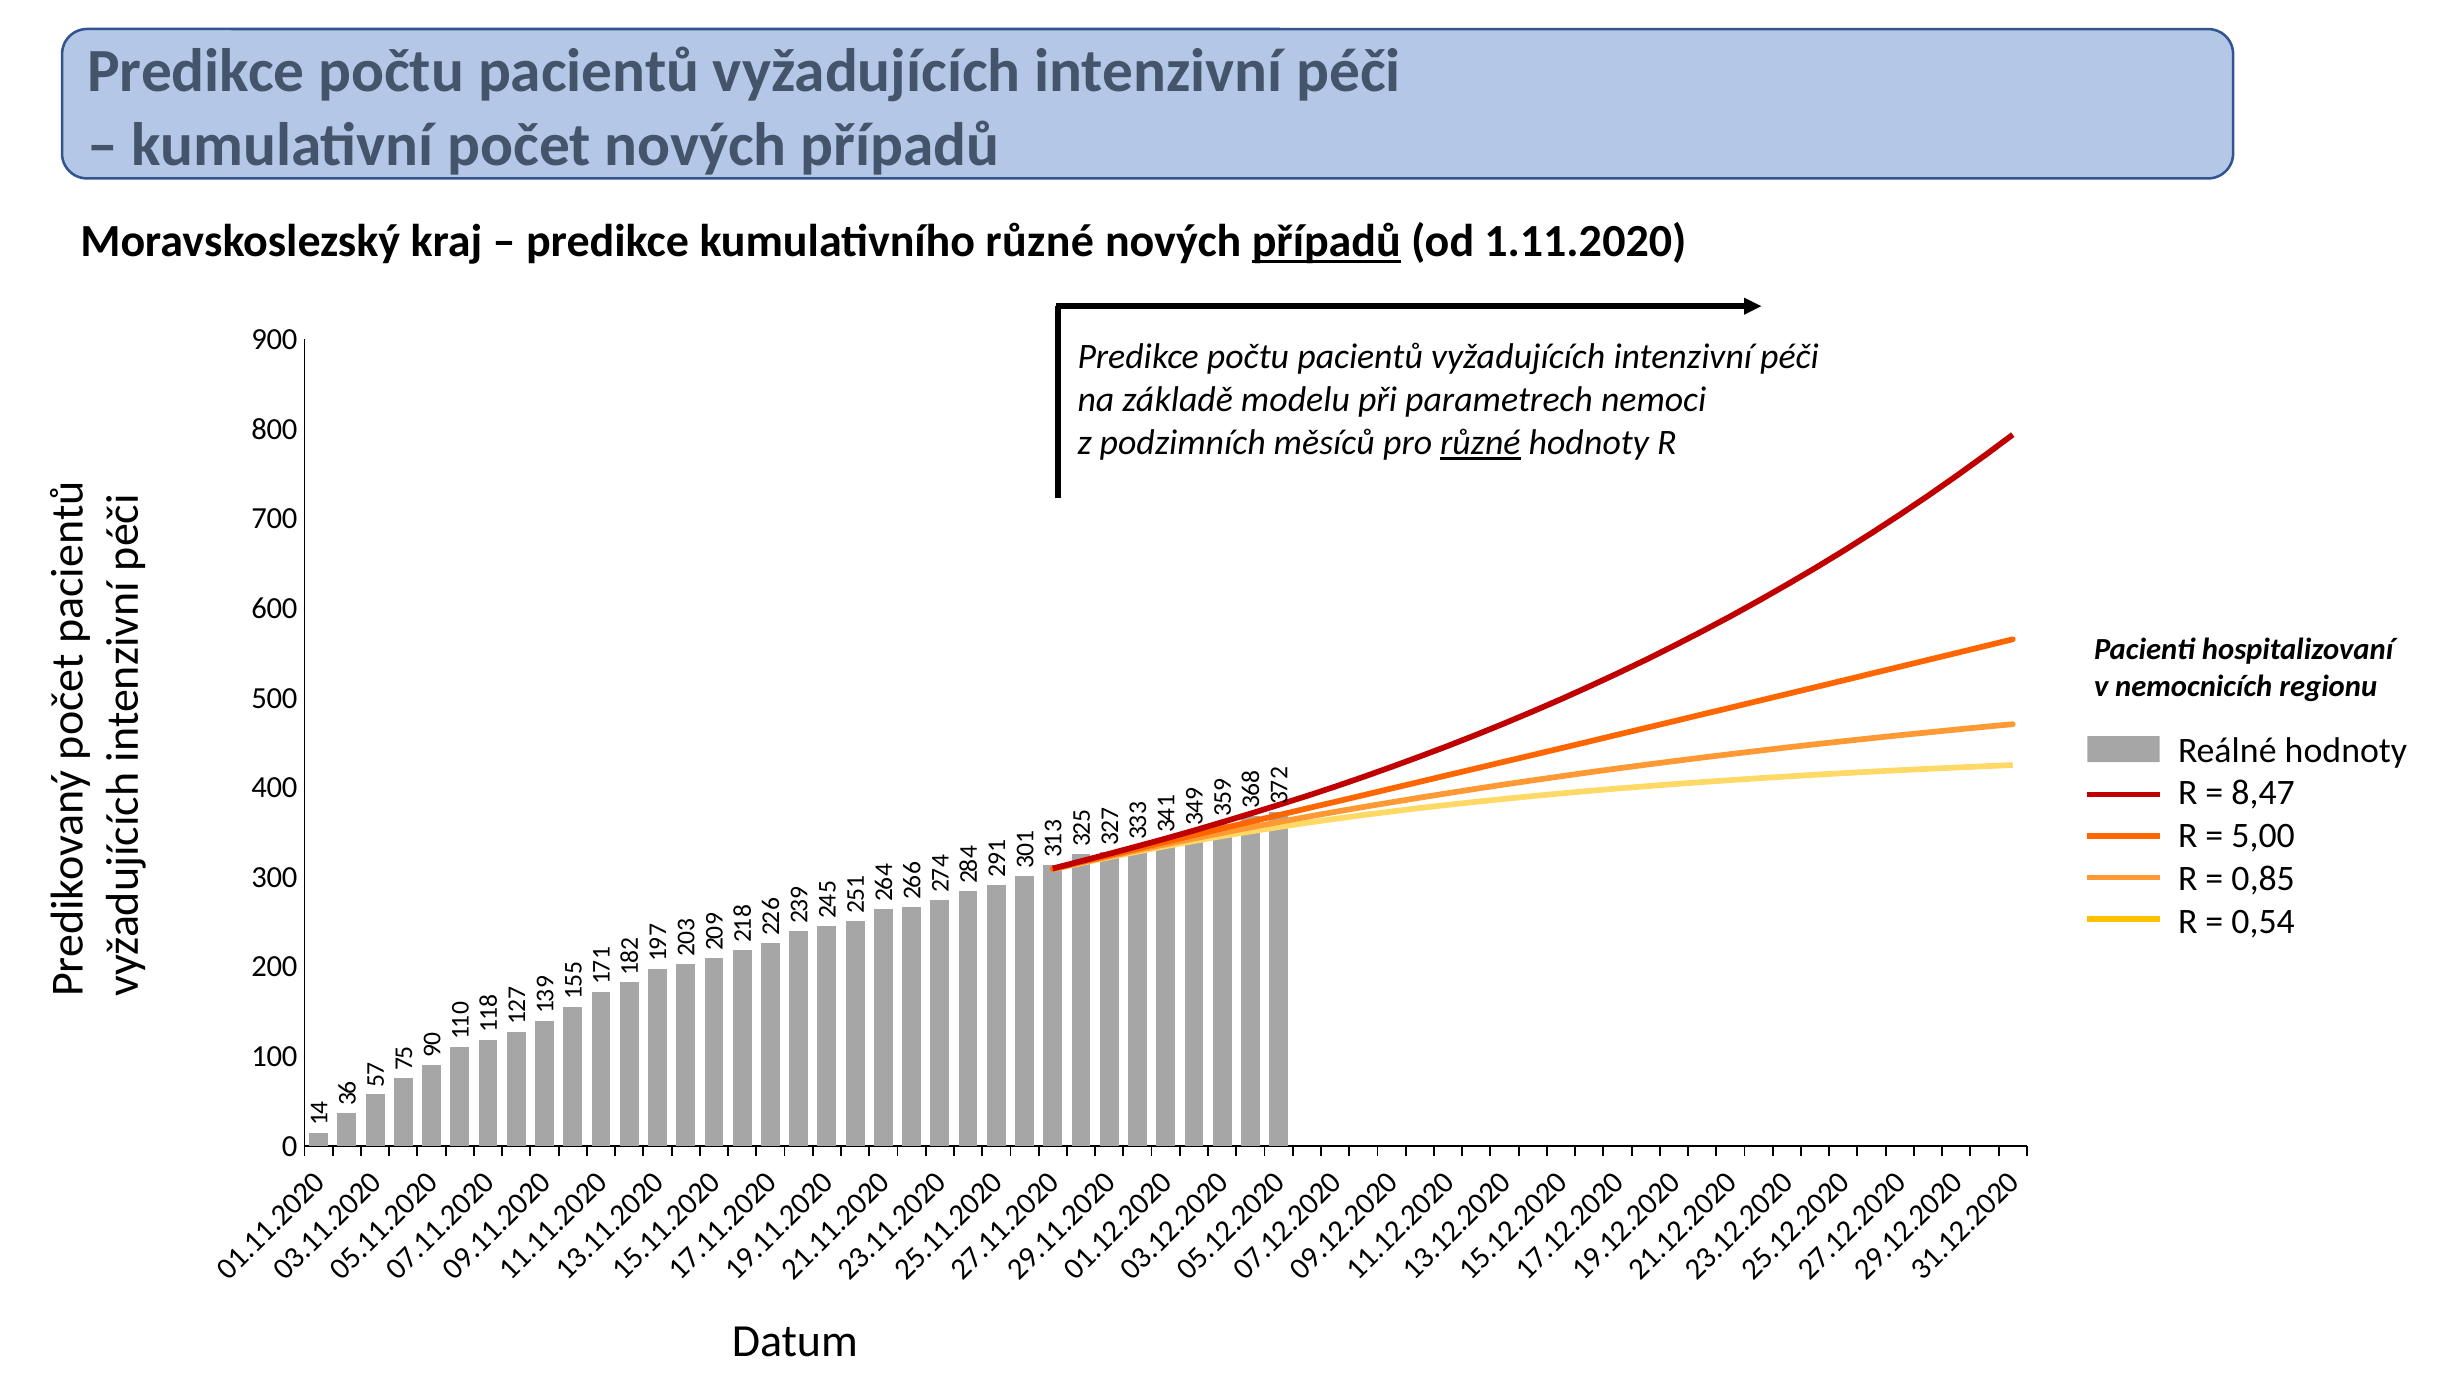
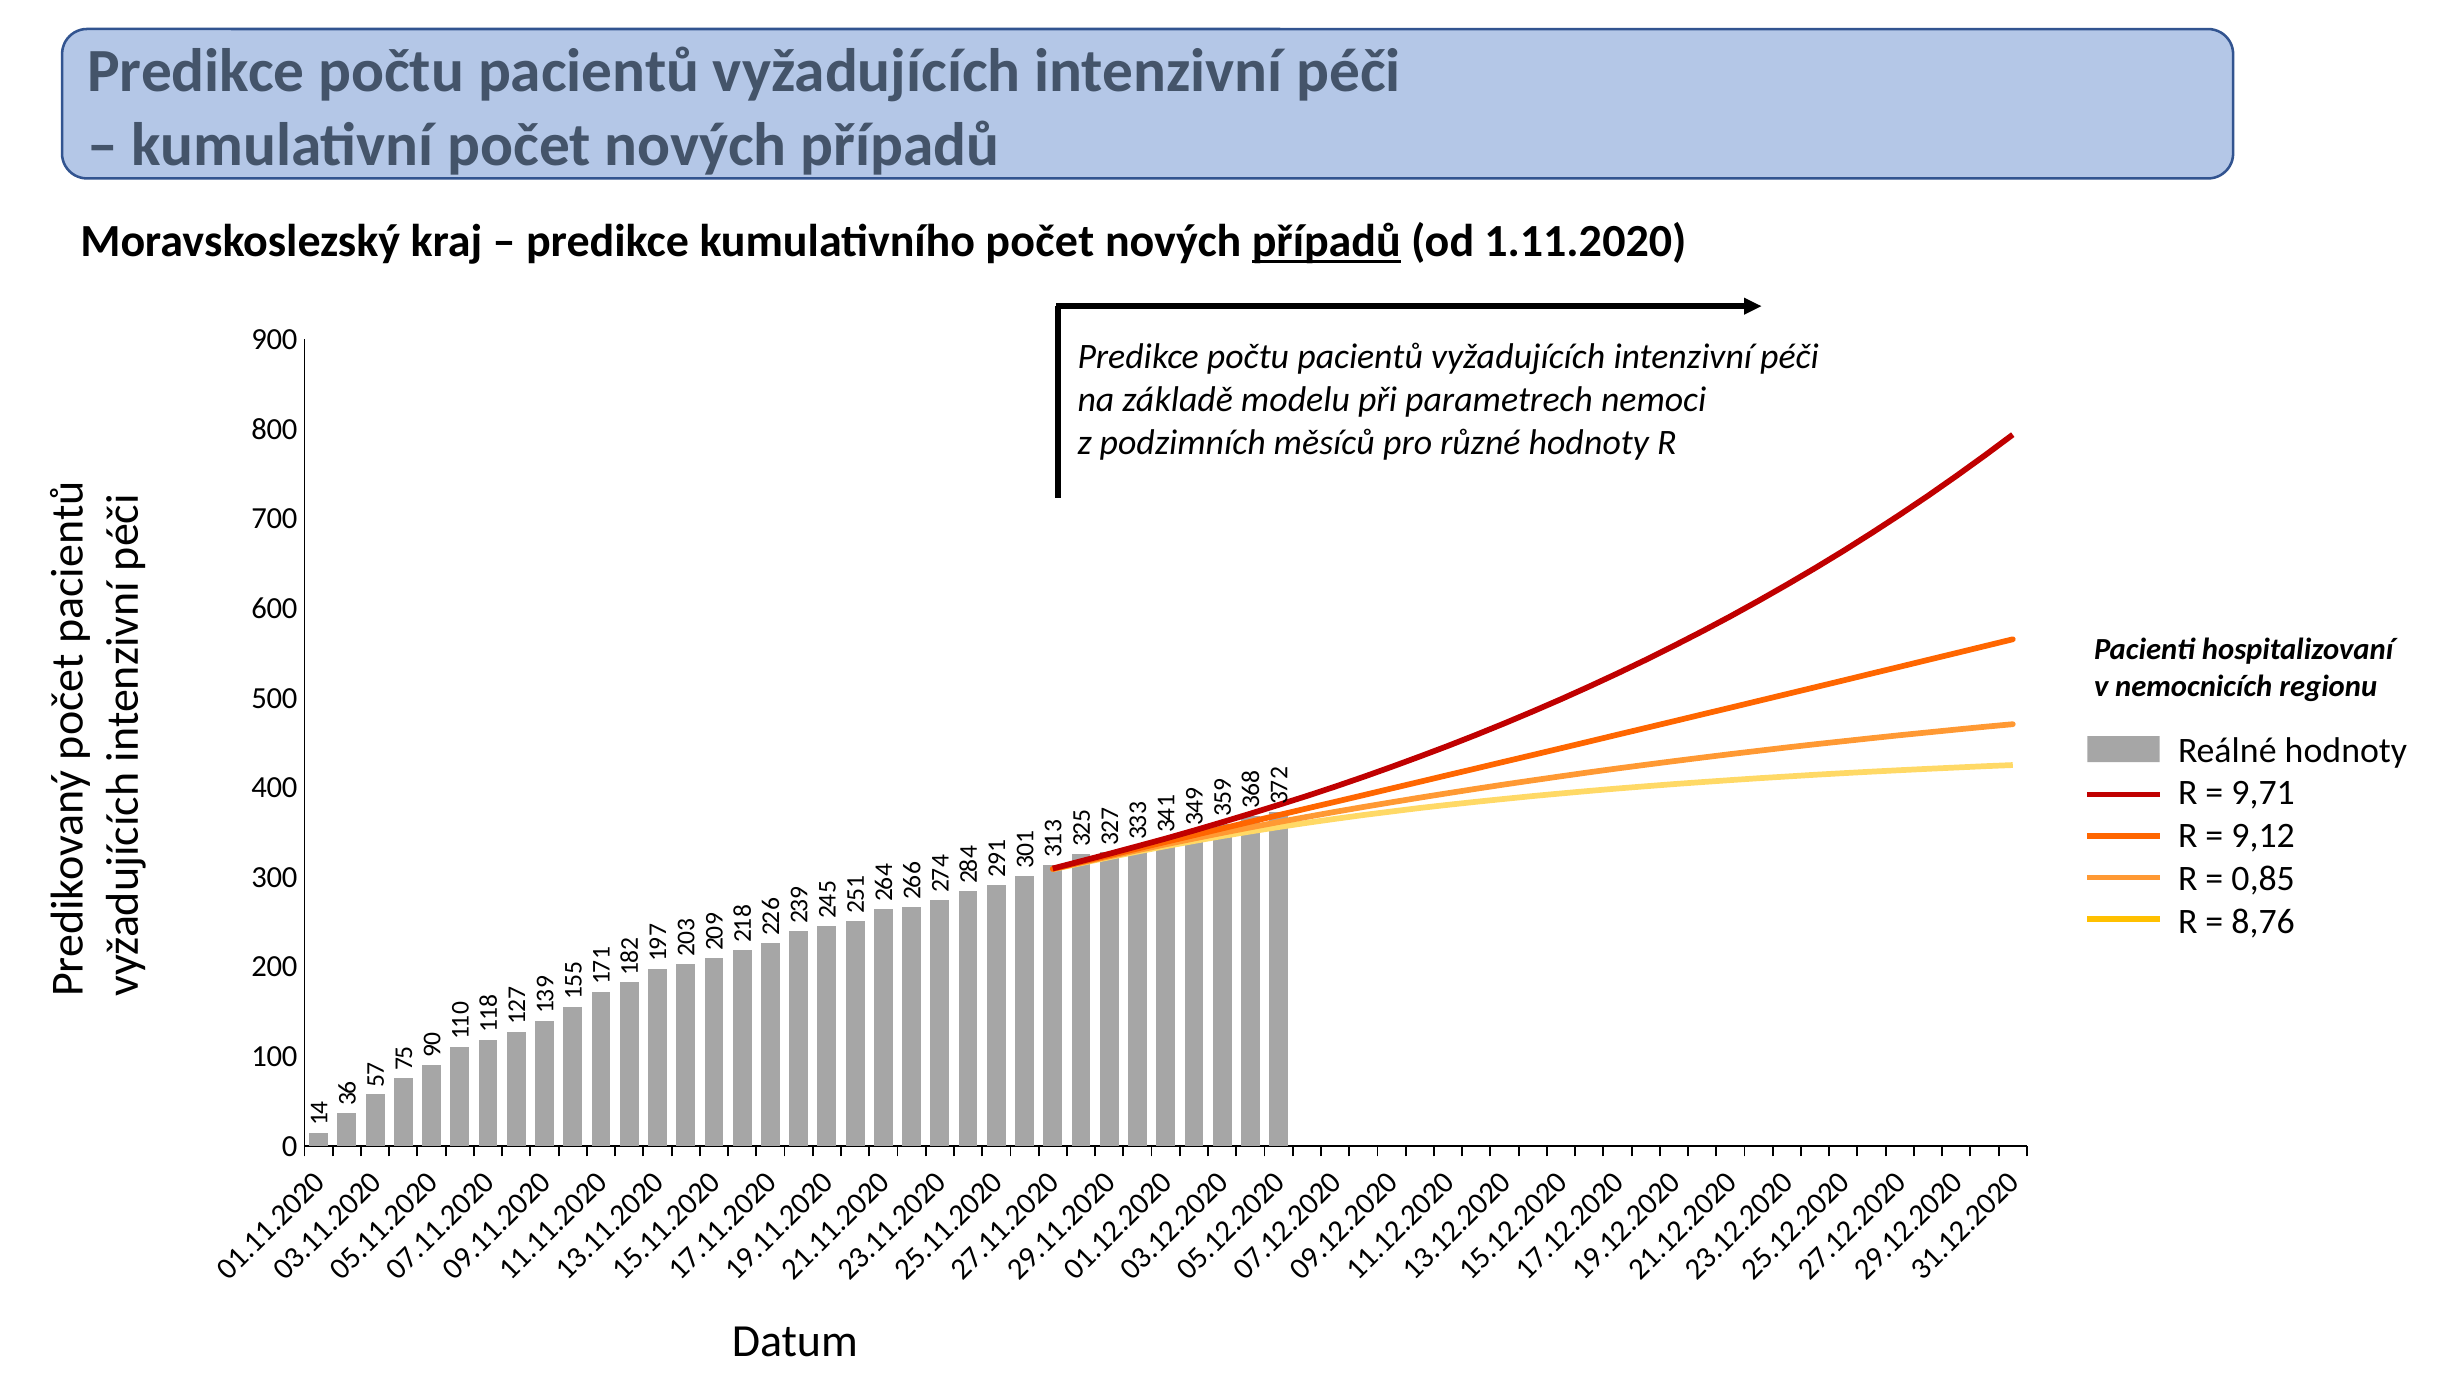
kumulativního různé: různé -> počet (1040, 242)
různé underline: present -> none (1480, 443)
8,47: 8,47 -> 9,71 (2263, 793)
5,00: 5,00 -> 9,12 (2263, 836)
0,54: 0,54 -> 8,76 (2263, 922)
